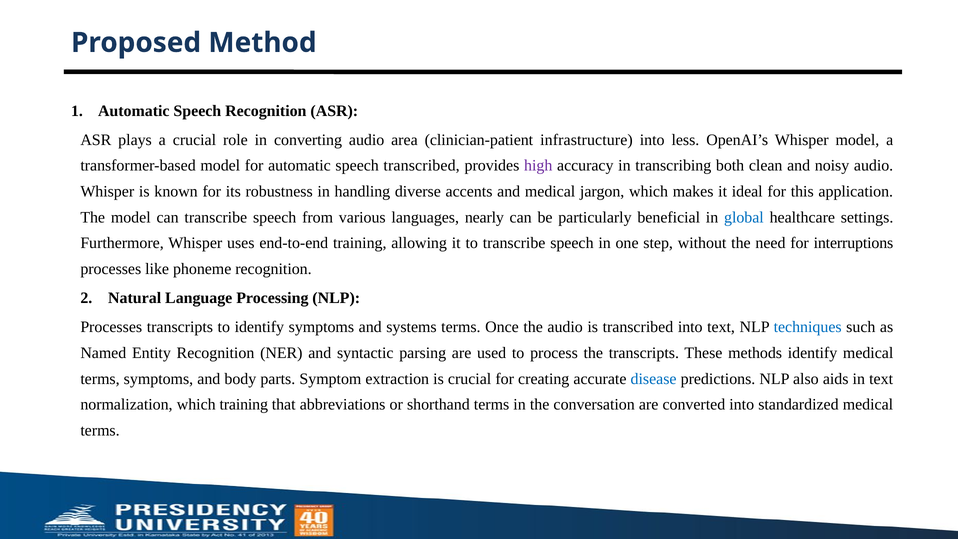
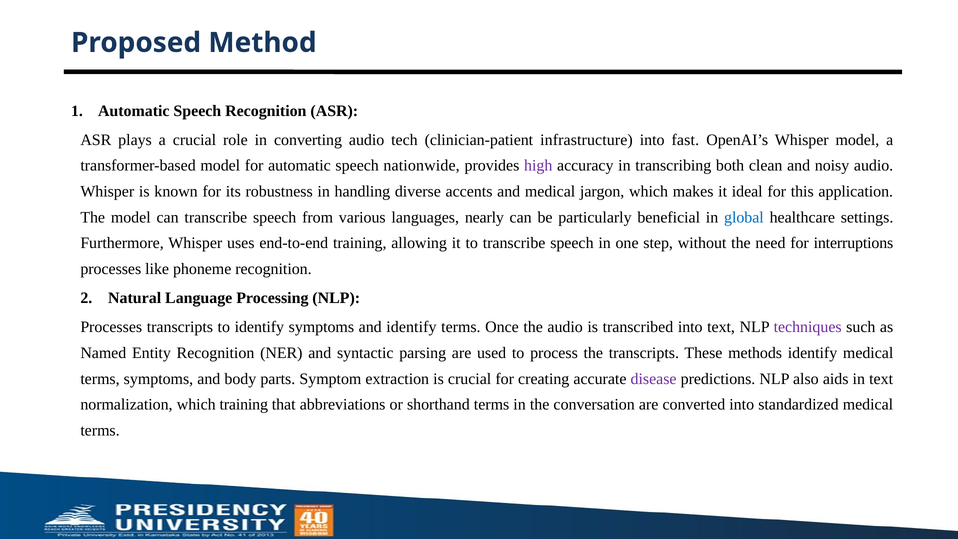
area: area -> tech (404, 140)
less: less -> fast (685, 140)
speech transcribed: transcribed -> nationwide (422, 166)
and systems: systems -> identify (411, 327)
techniques colour: blue -> purple (808, 327)
disease colour: blue -> purple (654, 379)
